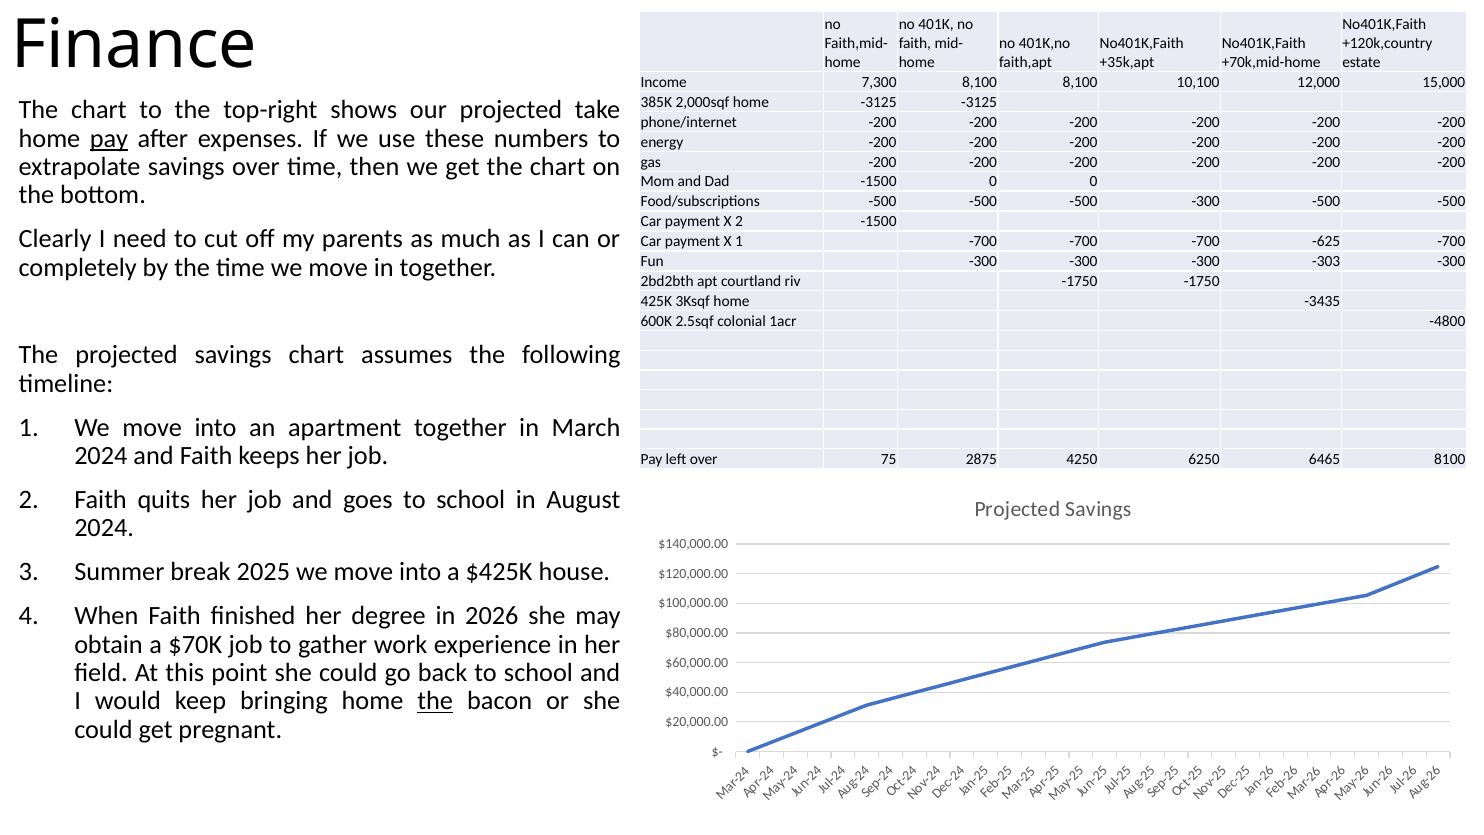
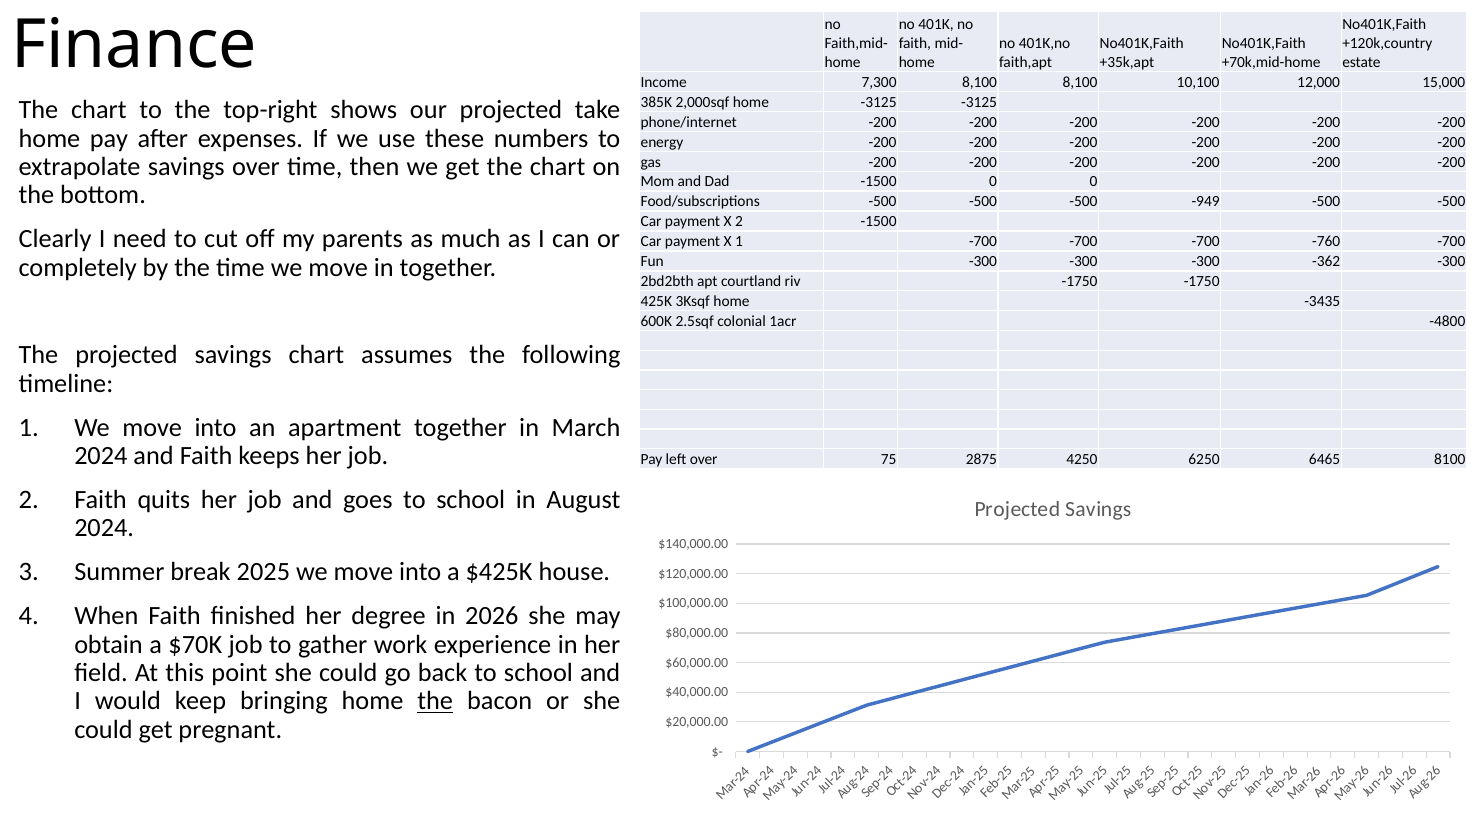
pay underline: present -> none (109, 138)
-500 -300: -300 -> -949 (1206, 202)
-625: -625 -> -760 (1326, 242)
-303: -303 -> -362 (1326, 262)
